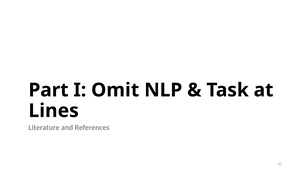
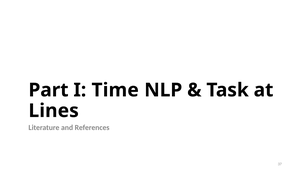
Omit: Omit -> Time (115, 90)
